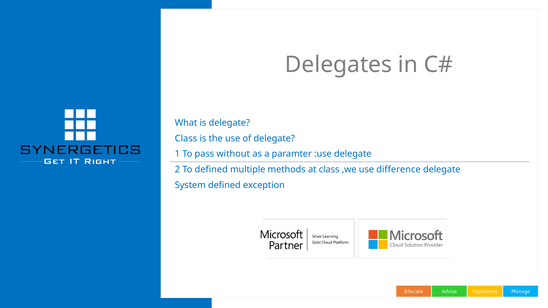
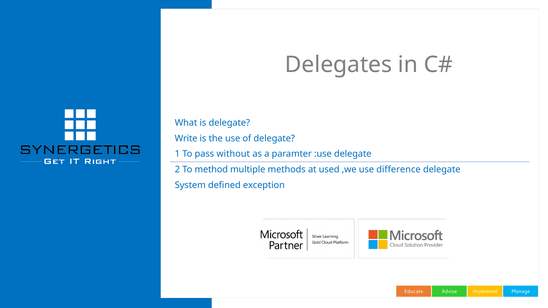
Class: Class -> Write (186, 139)
To defined: defined -> method (211, 170)
at class: class -> used (329, 170)
